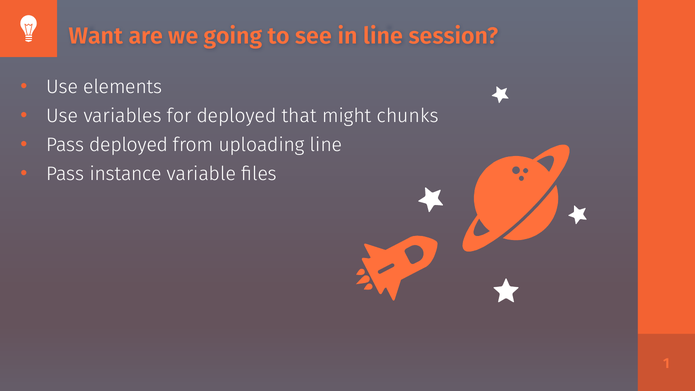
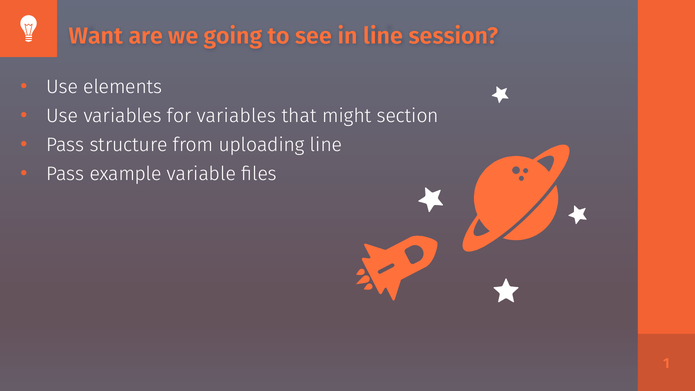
for deployed: deployed -> variables (236, 116)
chunks: chunks -> section (408, 116)
Pass deployed: deployed -> structure (129, 145)
instance: instance -> example (126, 174)
